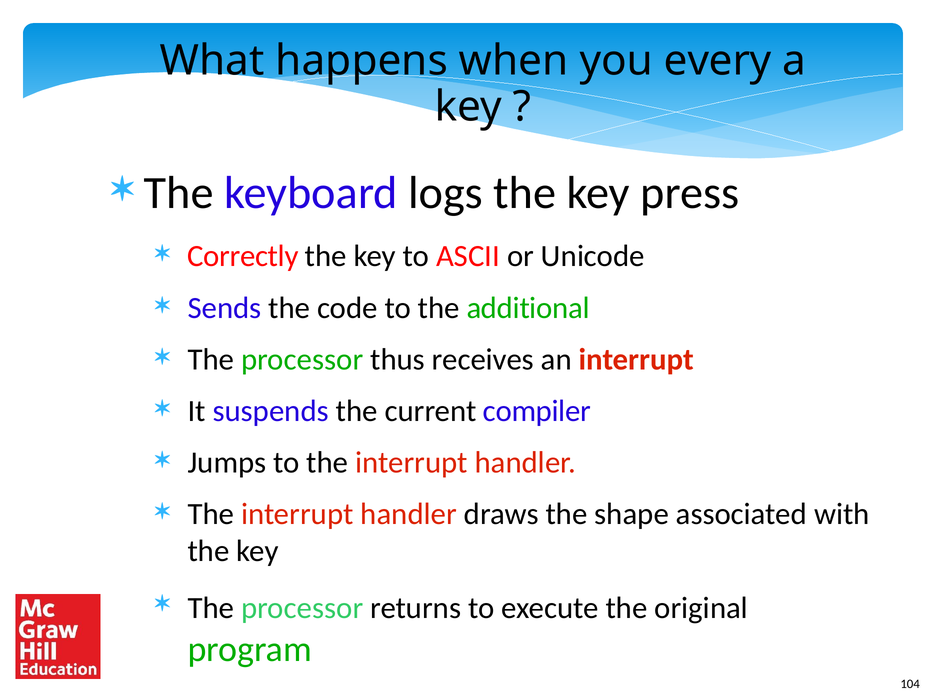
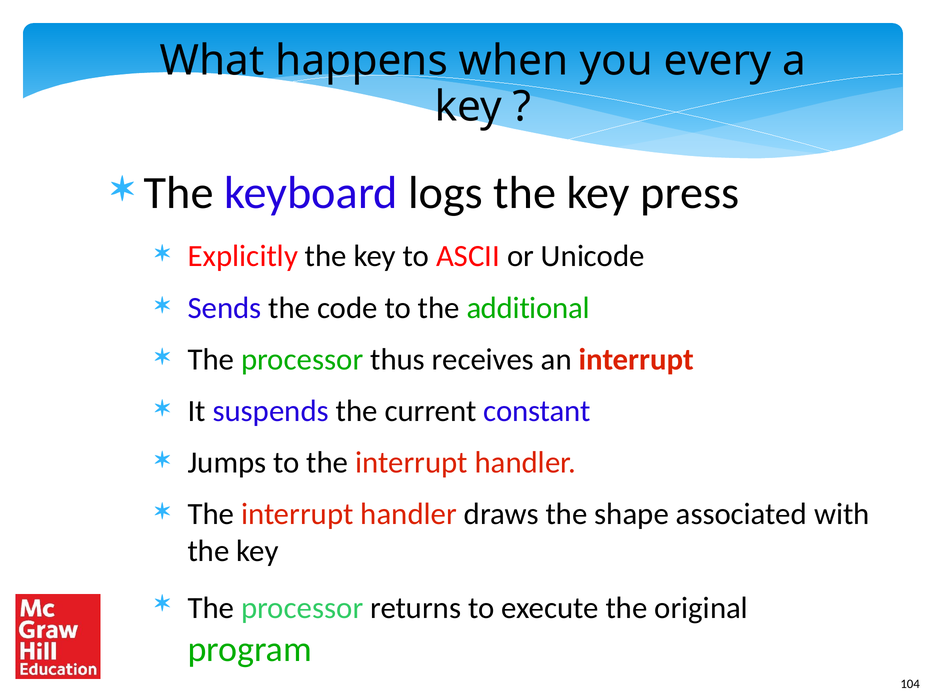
Correctly: Correctly -> Explicitly (243, 256)
compiler: compiler -> constant (537, 411)
